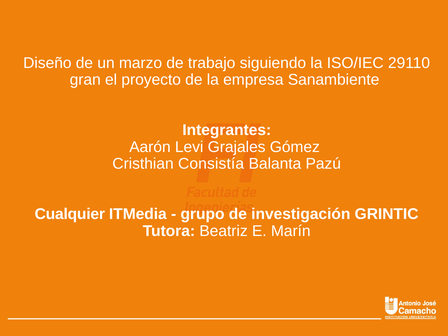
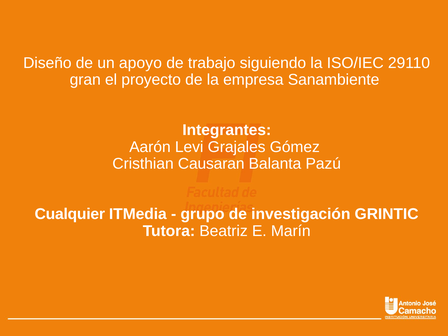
marzo: marzo -> apoyo (140, 63)
Consistía: Consistía -> Causaran (211, 164)
